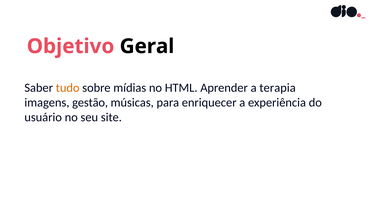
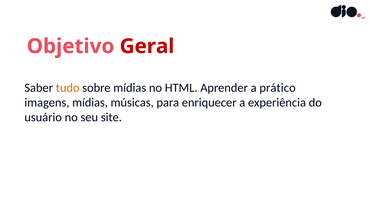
Geral colour: black -> red (147, 46)
terapia: terapia -> prático (278, 88)
imagens gestão: gestão -> mídias (90, 103)
